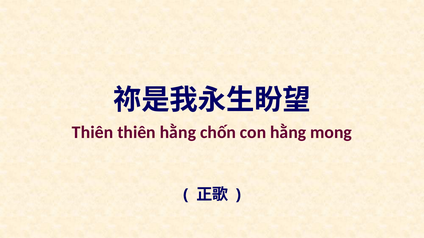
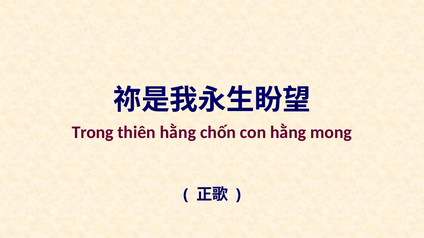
Thiên: Thiên -> Trong (93, 133)
